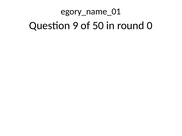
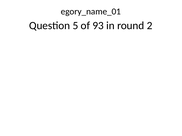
9: 9 -> 5 (75, 26)
50: 50 -> 93 (98, 26)
0: 0 -> 2 (150, 26)
